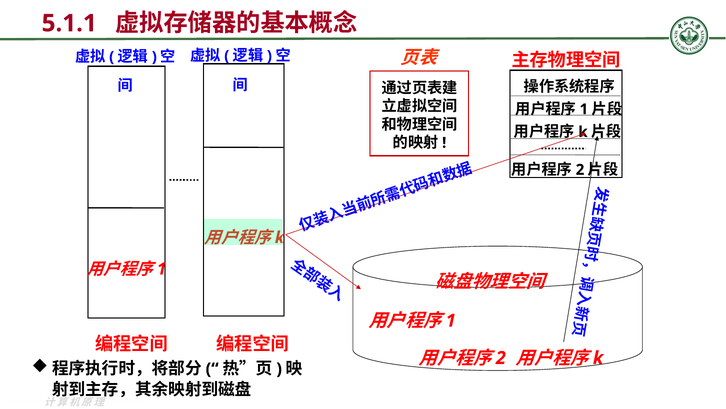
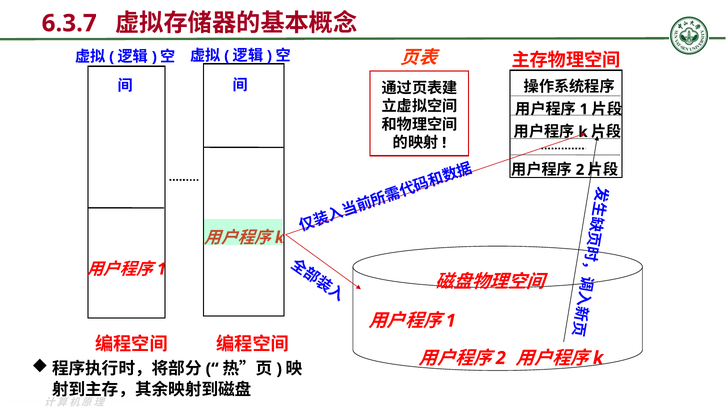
5.1.1: 5.1.1 -> 6.3.7 (69, 23)
